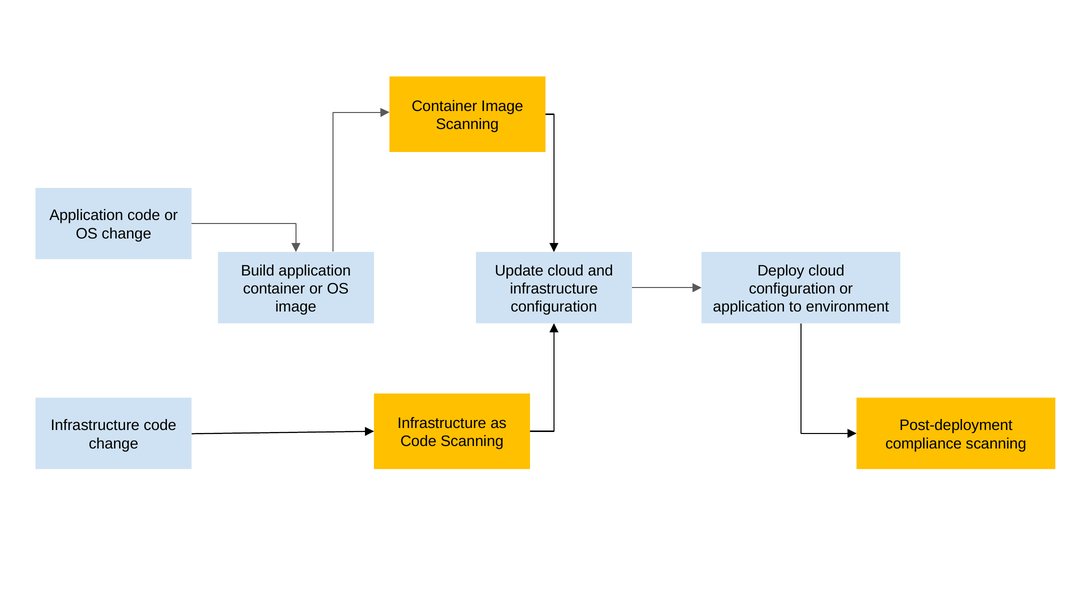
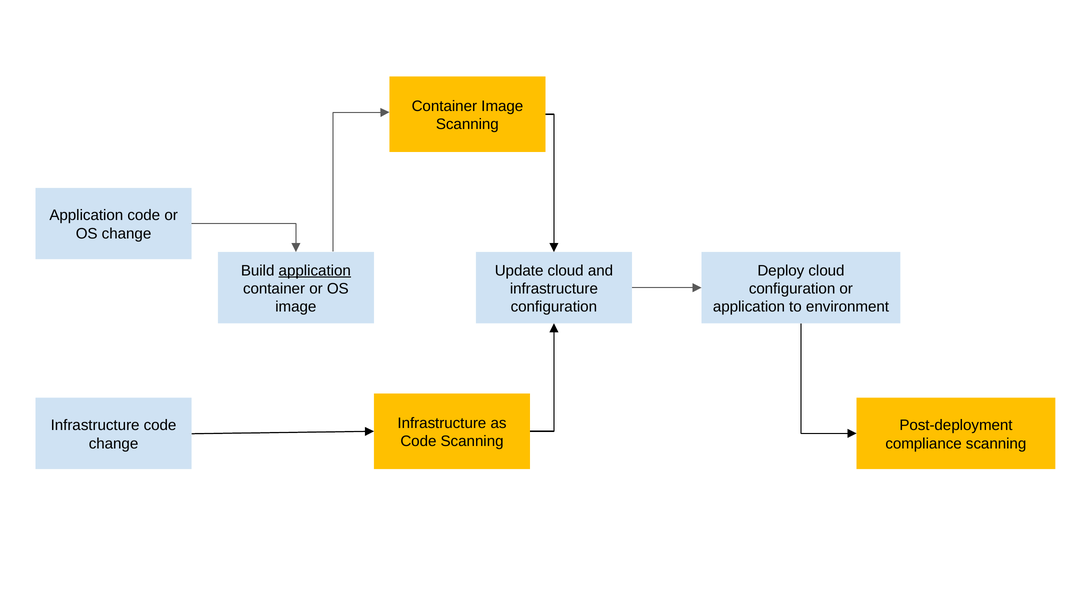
application underline: none -> present (315, 270)
